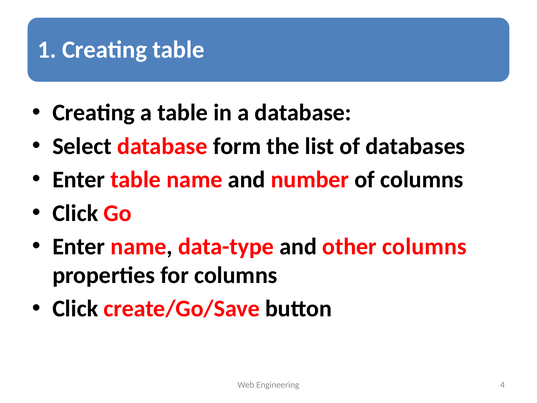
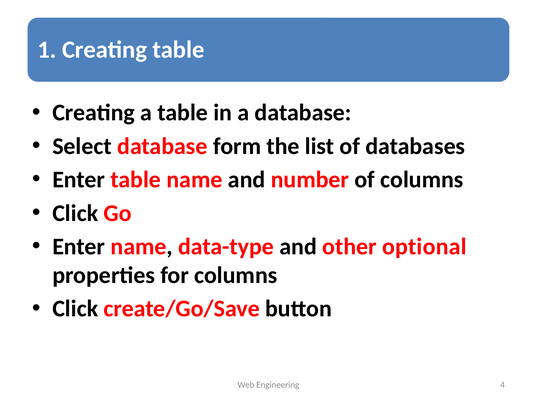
other columns: columns -> optional (424, 246)
